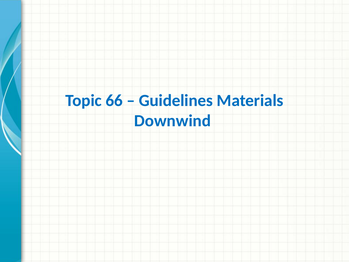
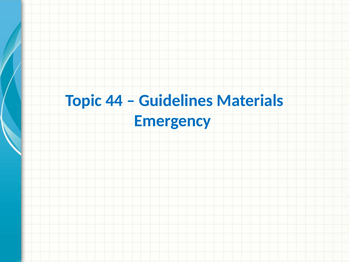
66: 66 -> 44 (114, 100)
Downwind: Downwind -> Emergency (173, 121)
